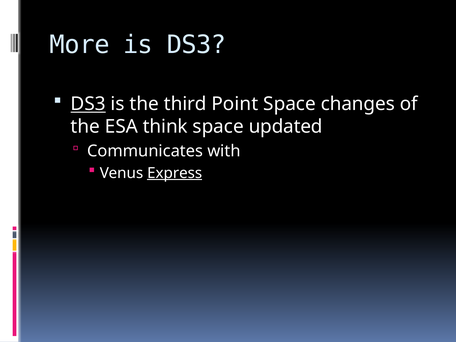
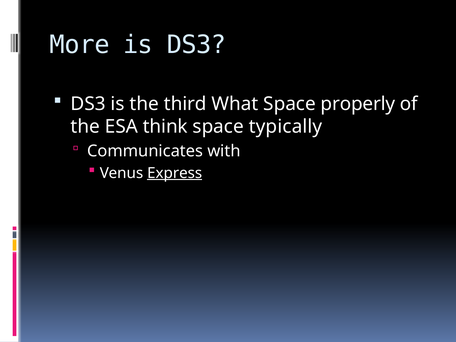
DS3 underline: present -> none (88, 104)
Point: Point -> What (235, 104)
changes: changes -> properly (358, 104)
updated: updated -> typically (286, 127)
